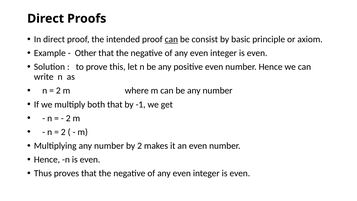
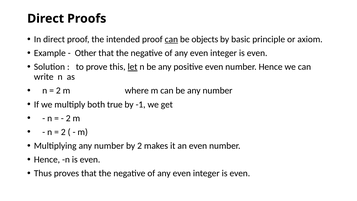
consist: consist -> objects (205, 39)
let underline: none -> present (133, 67)
both that: that -> true (115, 104)
